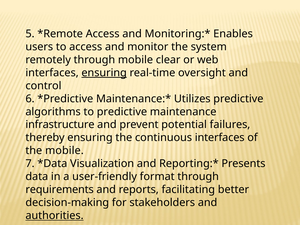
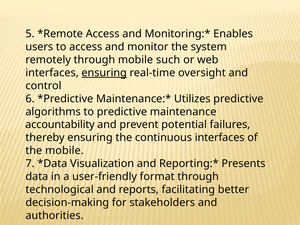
clear: clear -> such (168, 60)
infrastructure: infrastructure -> accountability (60, 125)
requirements: requirements -> technological (60, 190)
authorities underline: present -> none (54, 216)
